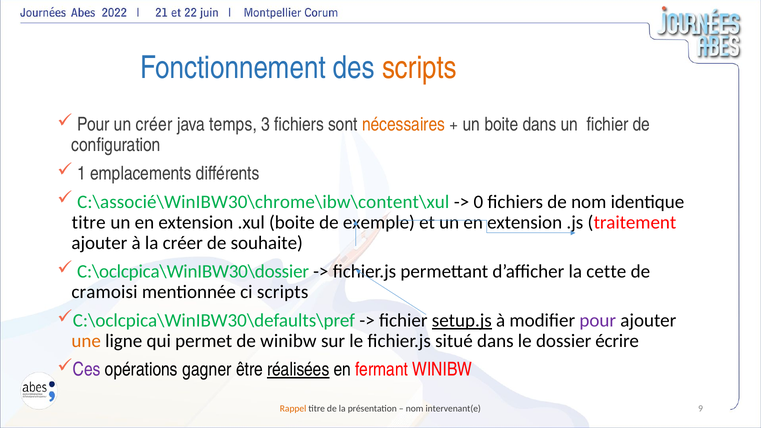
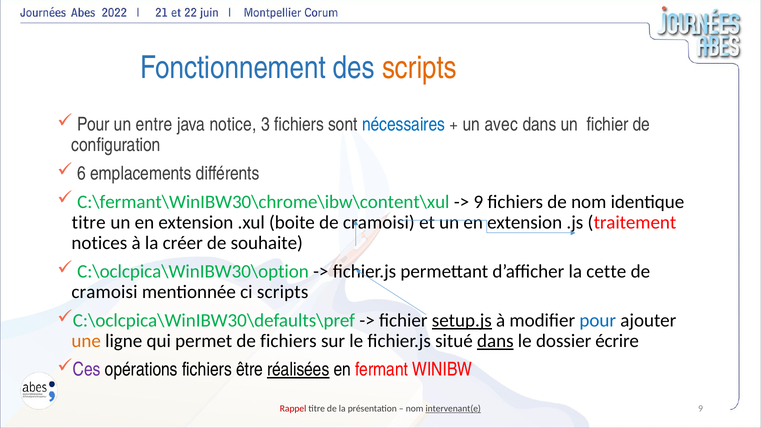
un créer: créer -> entre (154, 125)
temps: temps -> notice (233, 125)
nécessaires colour: orange -> blue (404, 125)
un boite: boite -> avec (501, 125)
1: 1 -> 6 (82, 174)
C:\associé\WinIBW30\chrome\ibw\content\xul: C:\associé\WinIBW30\chrome\ibw\content\xul -> C:\fermant\WinIBW30\chrome\ibw\content\xul (263, 202)
0: 0 -> 9 (478, 202)
boite de exemple: exemple -> cramoisi (379, 223)
ajouter: ajouter -> notices (99, 243)
C:\oclcpica\WinIBW30\dossier: C:\oclcpica\WinIBW30\dossier -> C:\oclcpica\WinIBW30\option (193, 272)
pour colour: purple -> blue (598, 321)
de winibw: winibw -> fichiers (288, 341)
dans underline: none -> present (495, 341)
opérations gagner: gagner -> fichiers (207, 370)
Rappel colour: orange -> red (293, 409)
intervenant(e underline: none -> present (453, 409)
